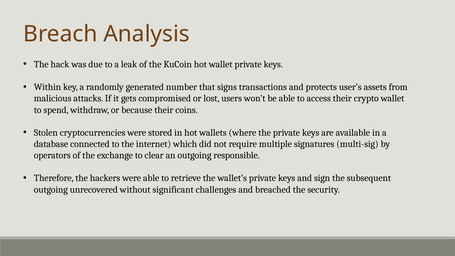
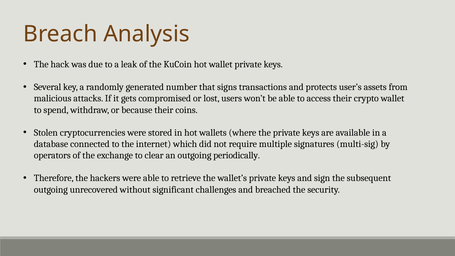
Within: Within -> Several (48, 87)
responsible: responsible -> periodically (237, 155)
